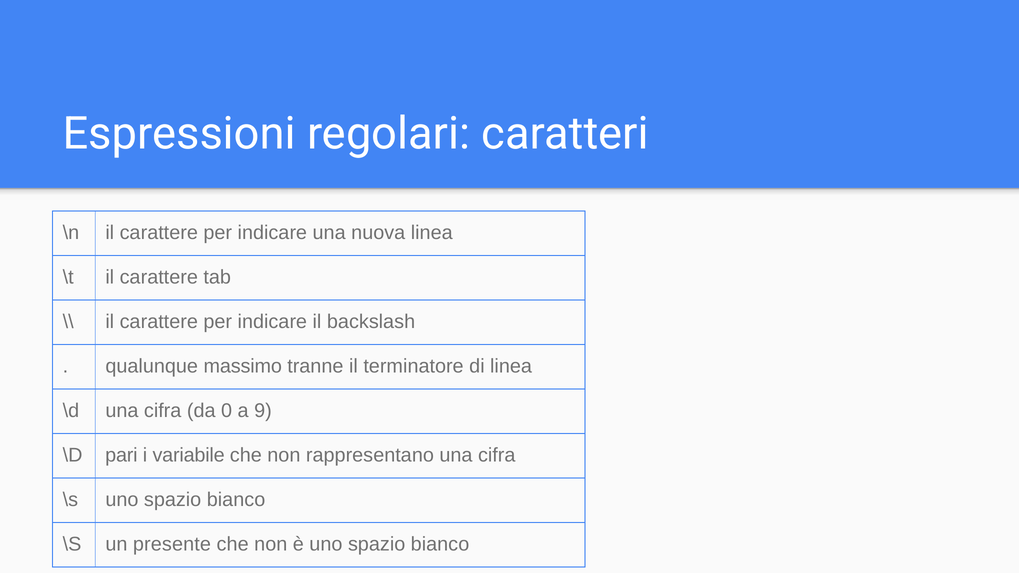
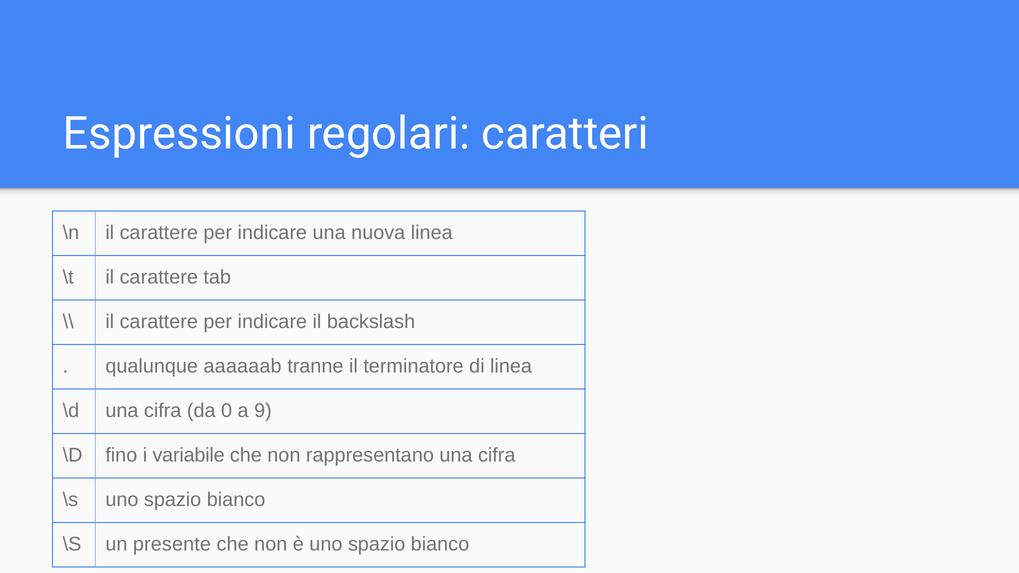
massimo: massimo -> aaaaaab (243, 366)
pari: pari -> fino (121, 455)
